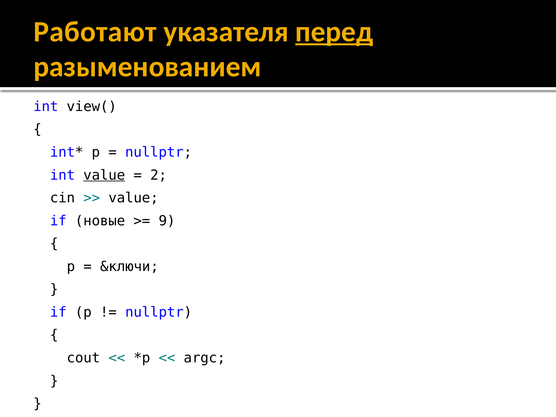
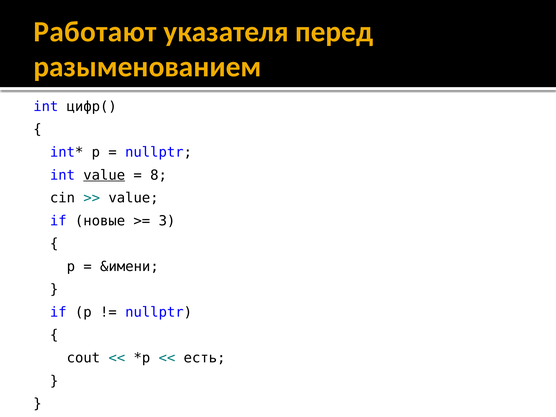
перед underline: present -> none (334, 32)
view(: view( -> цифр( (92, 107)
2: 2 -> 8 (159, 175)
9: 9 -> 3 (167, 221)
&ключи: &ключи -> &имени (129, 266)
argc: argc -> есть (205, 358)
